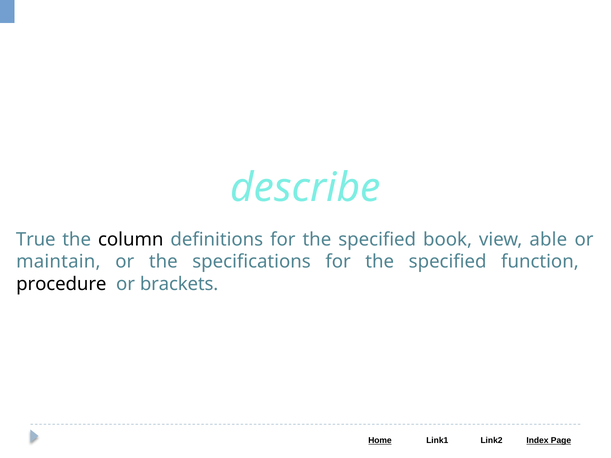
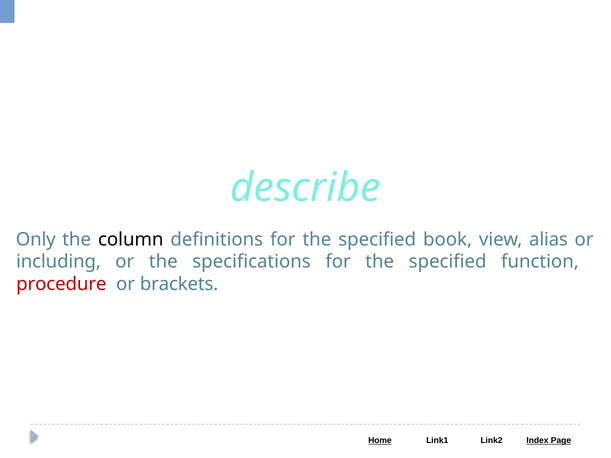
True: True -> Only (36, 240)
able: able -> alias (549, 240)
maintain: maintain -> including (59, 262)
procedure colour: black -> red (61, 284)
